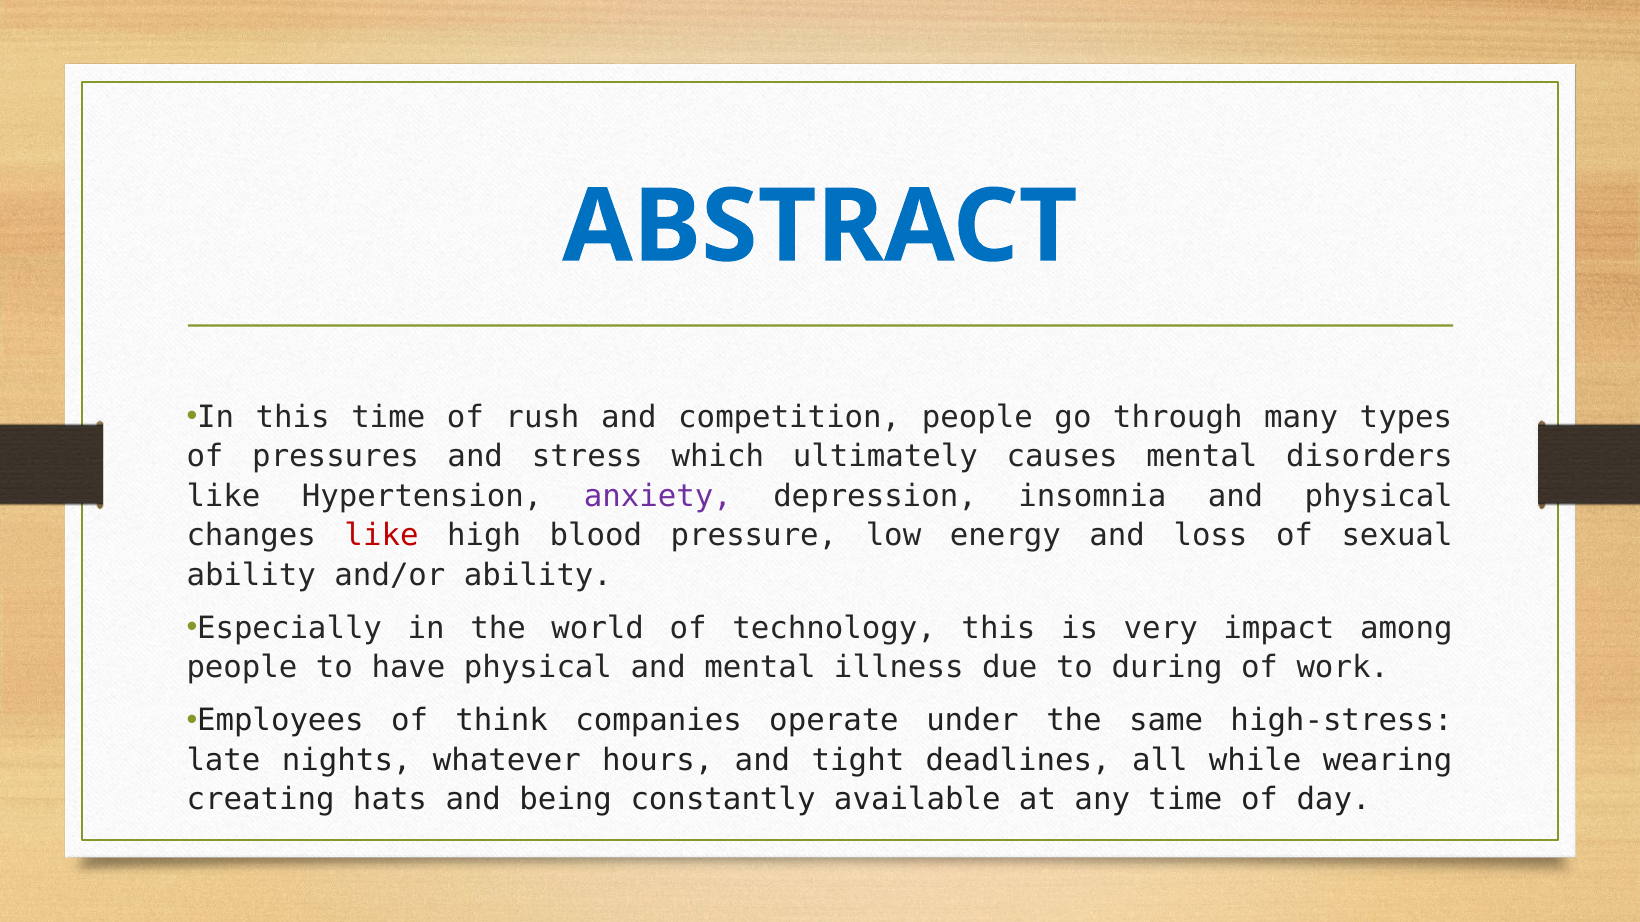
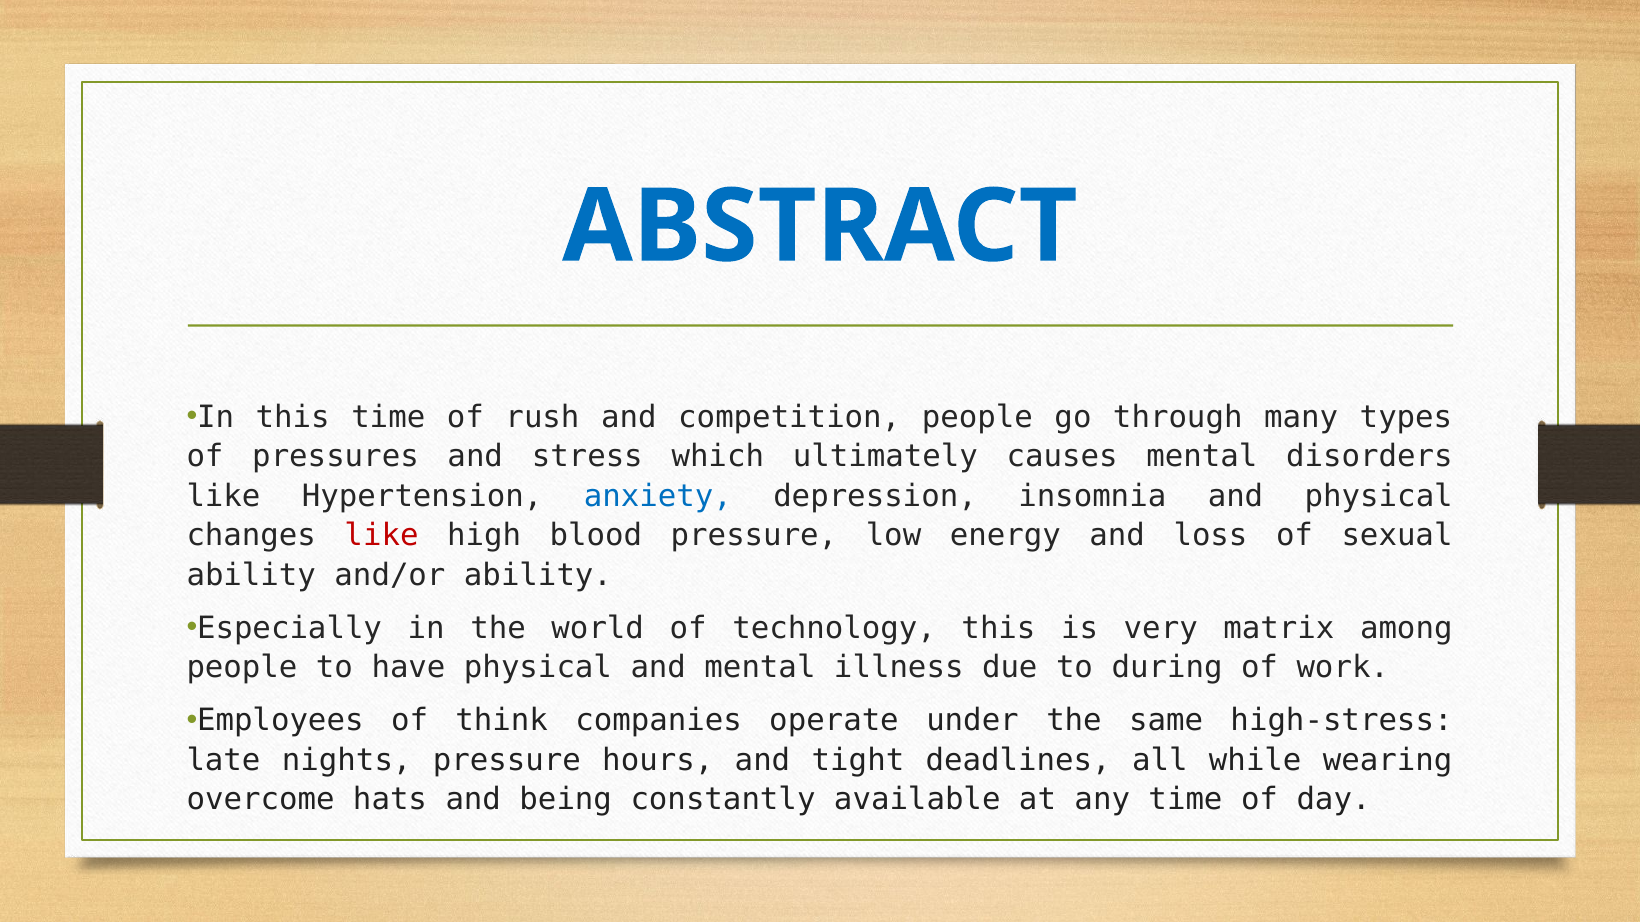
anxiety colour: purple -> blue (658, 496)
impact: impact -> matrix (1279, 629)
nights whatever: whatever -> pressure (507, 761)
creating: creating -> overcome (261, 800)
